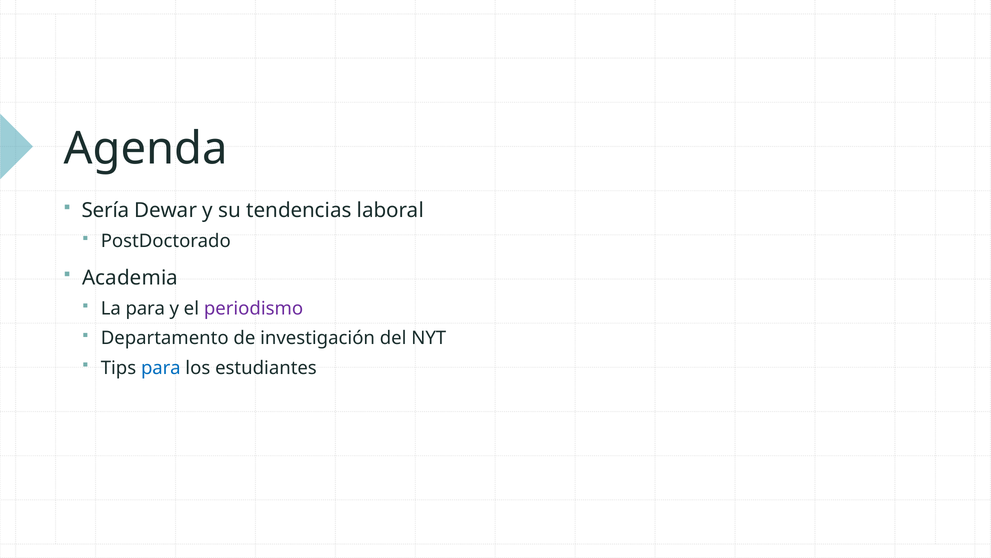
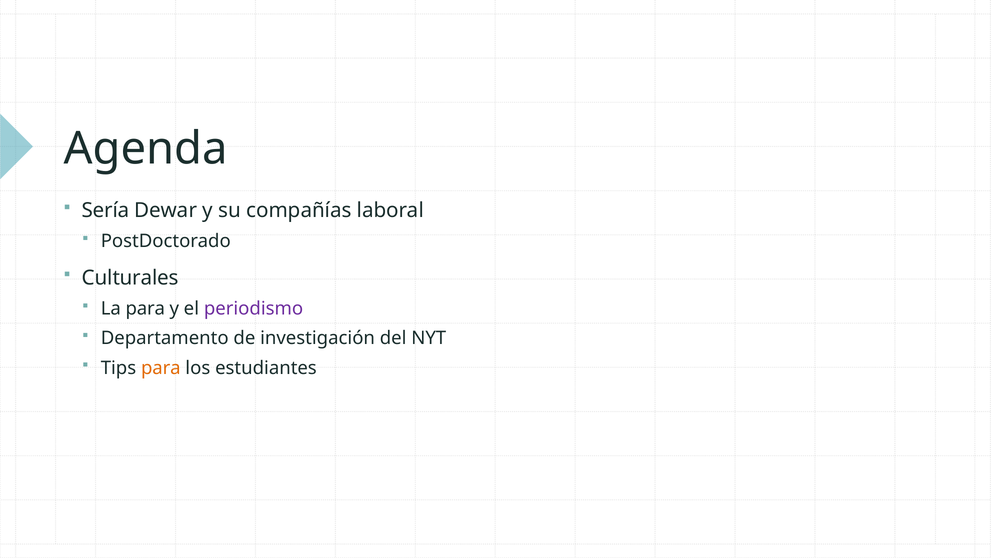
tendencias: tendencias -> compañías (299, 210)
Academia: Academia -> Culturales (130, 277)
para colour: blue -> orange (161, 368)
